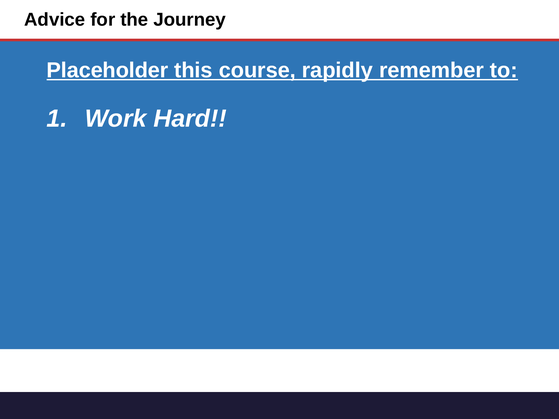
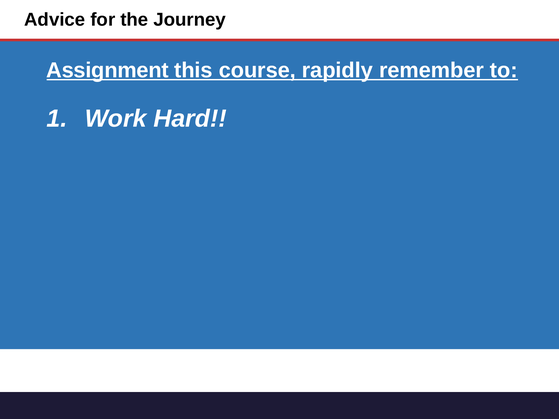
Placeholder: Placeholder -> Assignment (107, 70)
